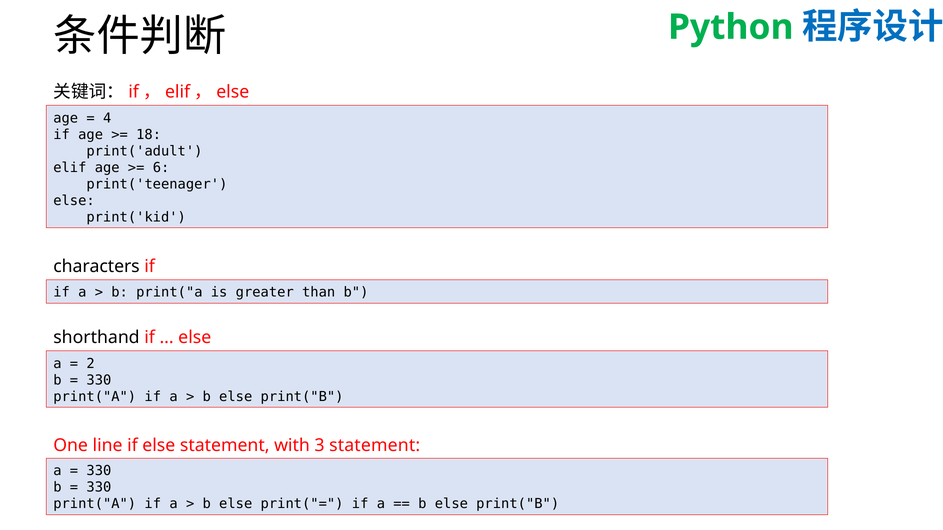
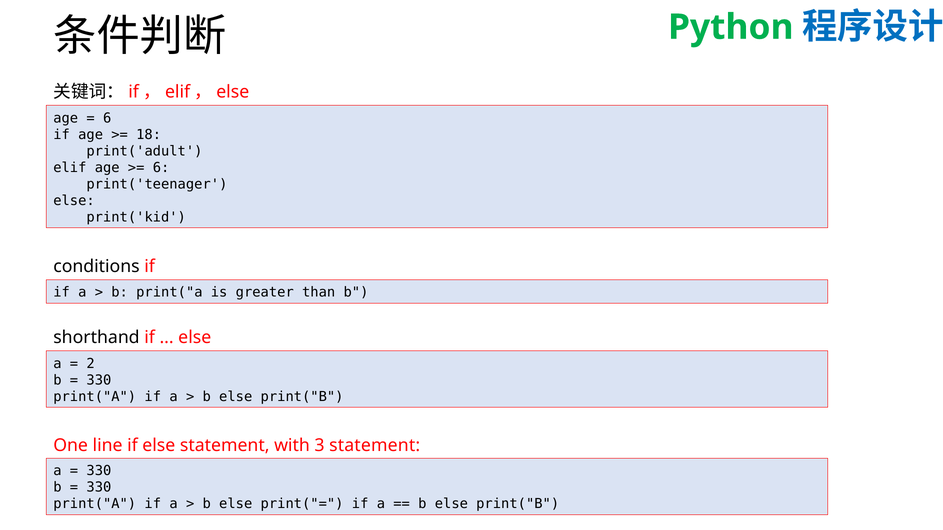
4: 4 -> 6 (107, 118)
characters: characters -> conditions (96, 267)
